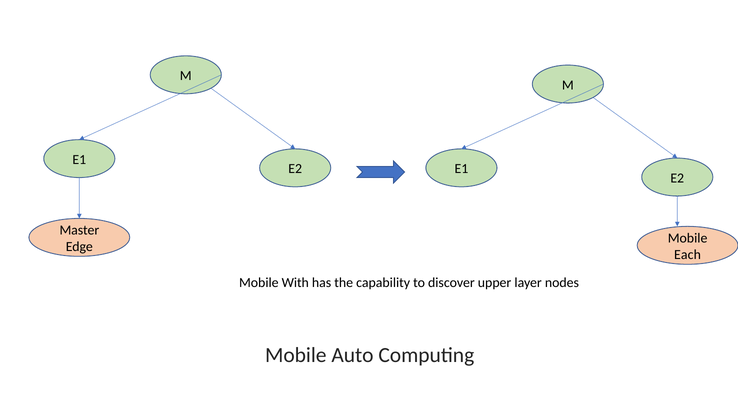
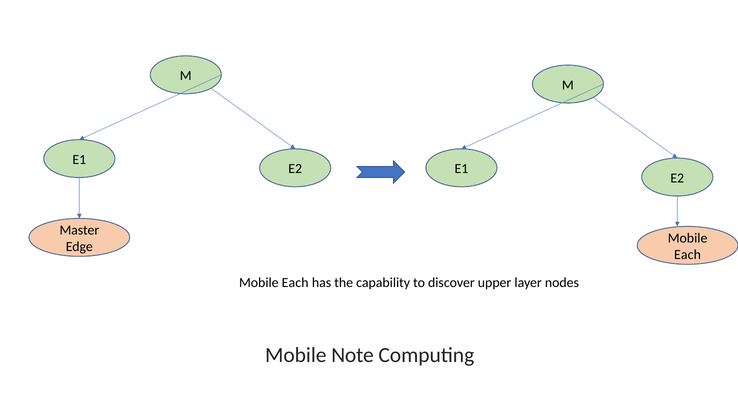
With: With -> Each (295, 283)
Auto: Auto -> Note (353, 355)
